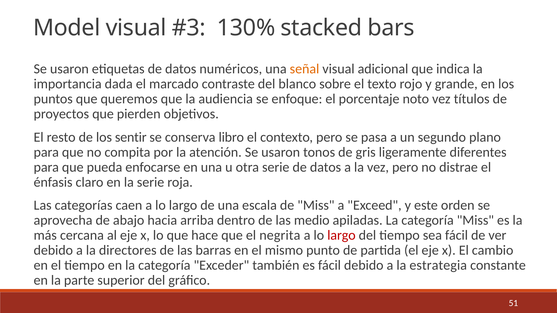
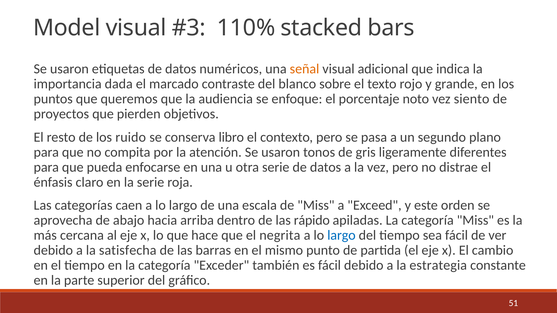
130%: 130% -> 110% (246, 28)
títulos: títulos -> siento (472, 99)
sentir: sentir -> ruido (131, 137)
medio: medio -> rápido (312, 221)
largo colour: red -> blue (341, 236)
directores: directores -> satisfecha (128, 251)
